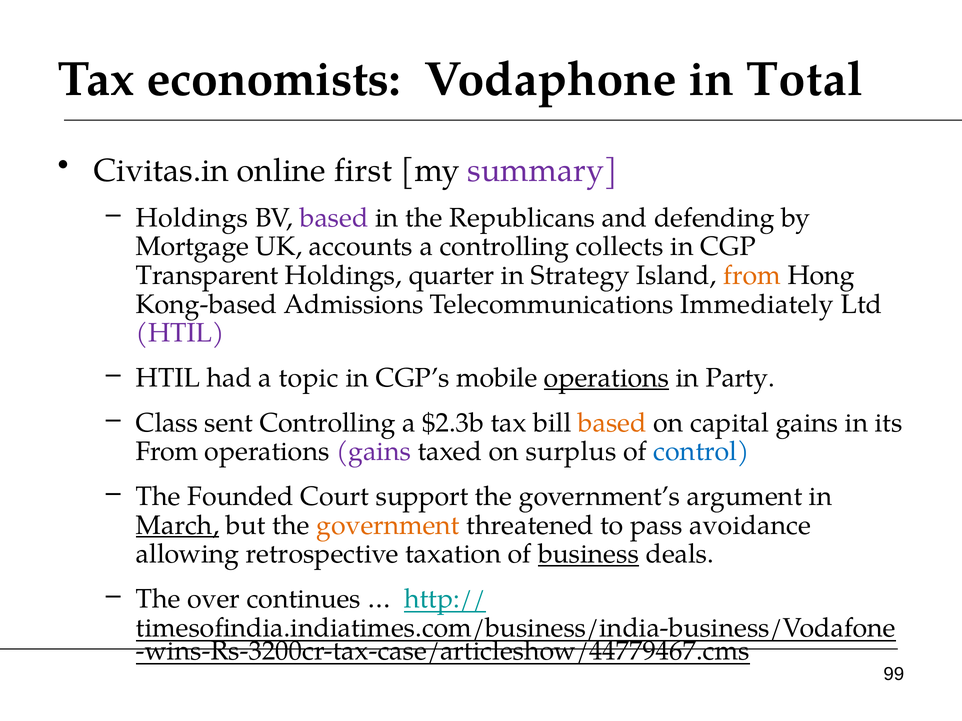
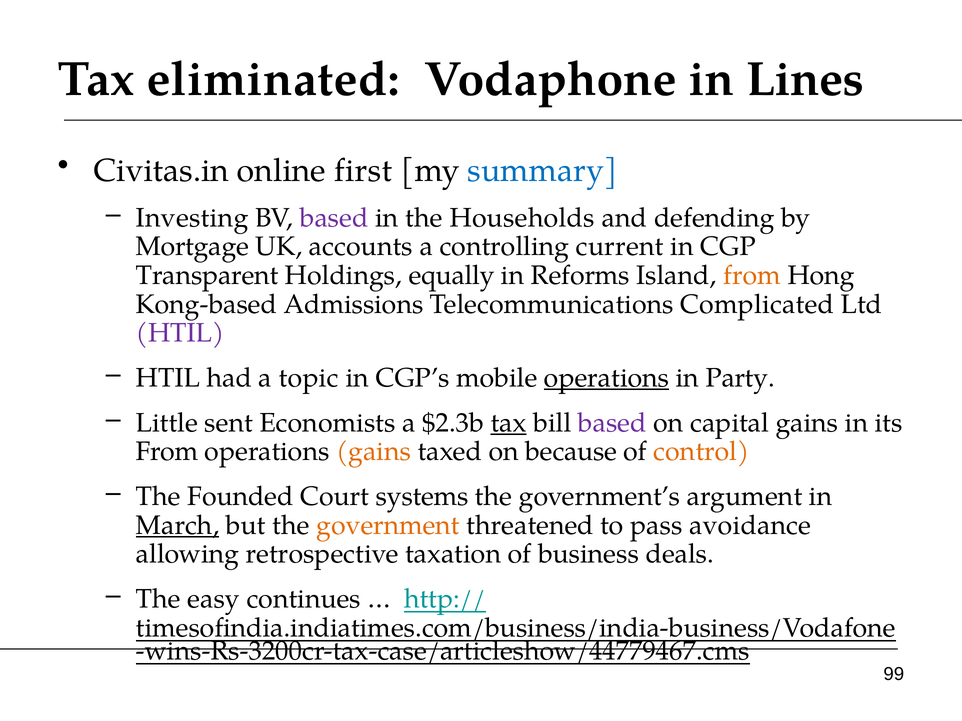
economists: economists -> eliminated (273, 79)
Total: Total -> Lines (805, 79)
summary colour: purple -> blue (543, 171)
Holdings: Holdings -> Investing (192, 218)
Republicans: Republicans -> Households (522, 218)
collects: collects -> current (620, 247)
quarter: quarter -> equally (452, 276)
Strategy: Strategy -> Reforms (580, 276)
Immediately: Immediately -> Complicated (757, 304)
Class: Class -> Little (167, 423)
sent Controlling: Controlling -> Economists (328, 423)
tax underline: none -> present (509, 423)
based colour: orange -> purple (612, 423)
gains colour: purple -> orange (374, 452)
surplus: surplus -> because (571, 452)
control colour: blue -> orange (701, 452)
support: support -> systems (422, 497)
business underline: present -> none (589, 555)
over: over -> easy (214, 599)
